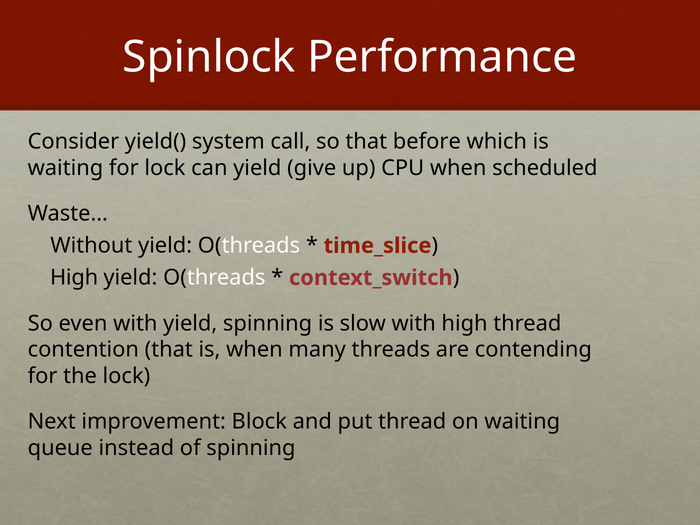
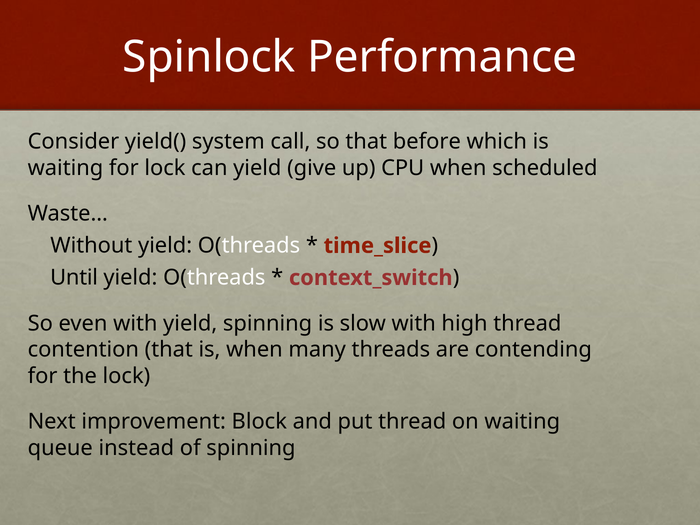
High: High -> Until (74, 278)
